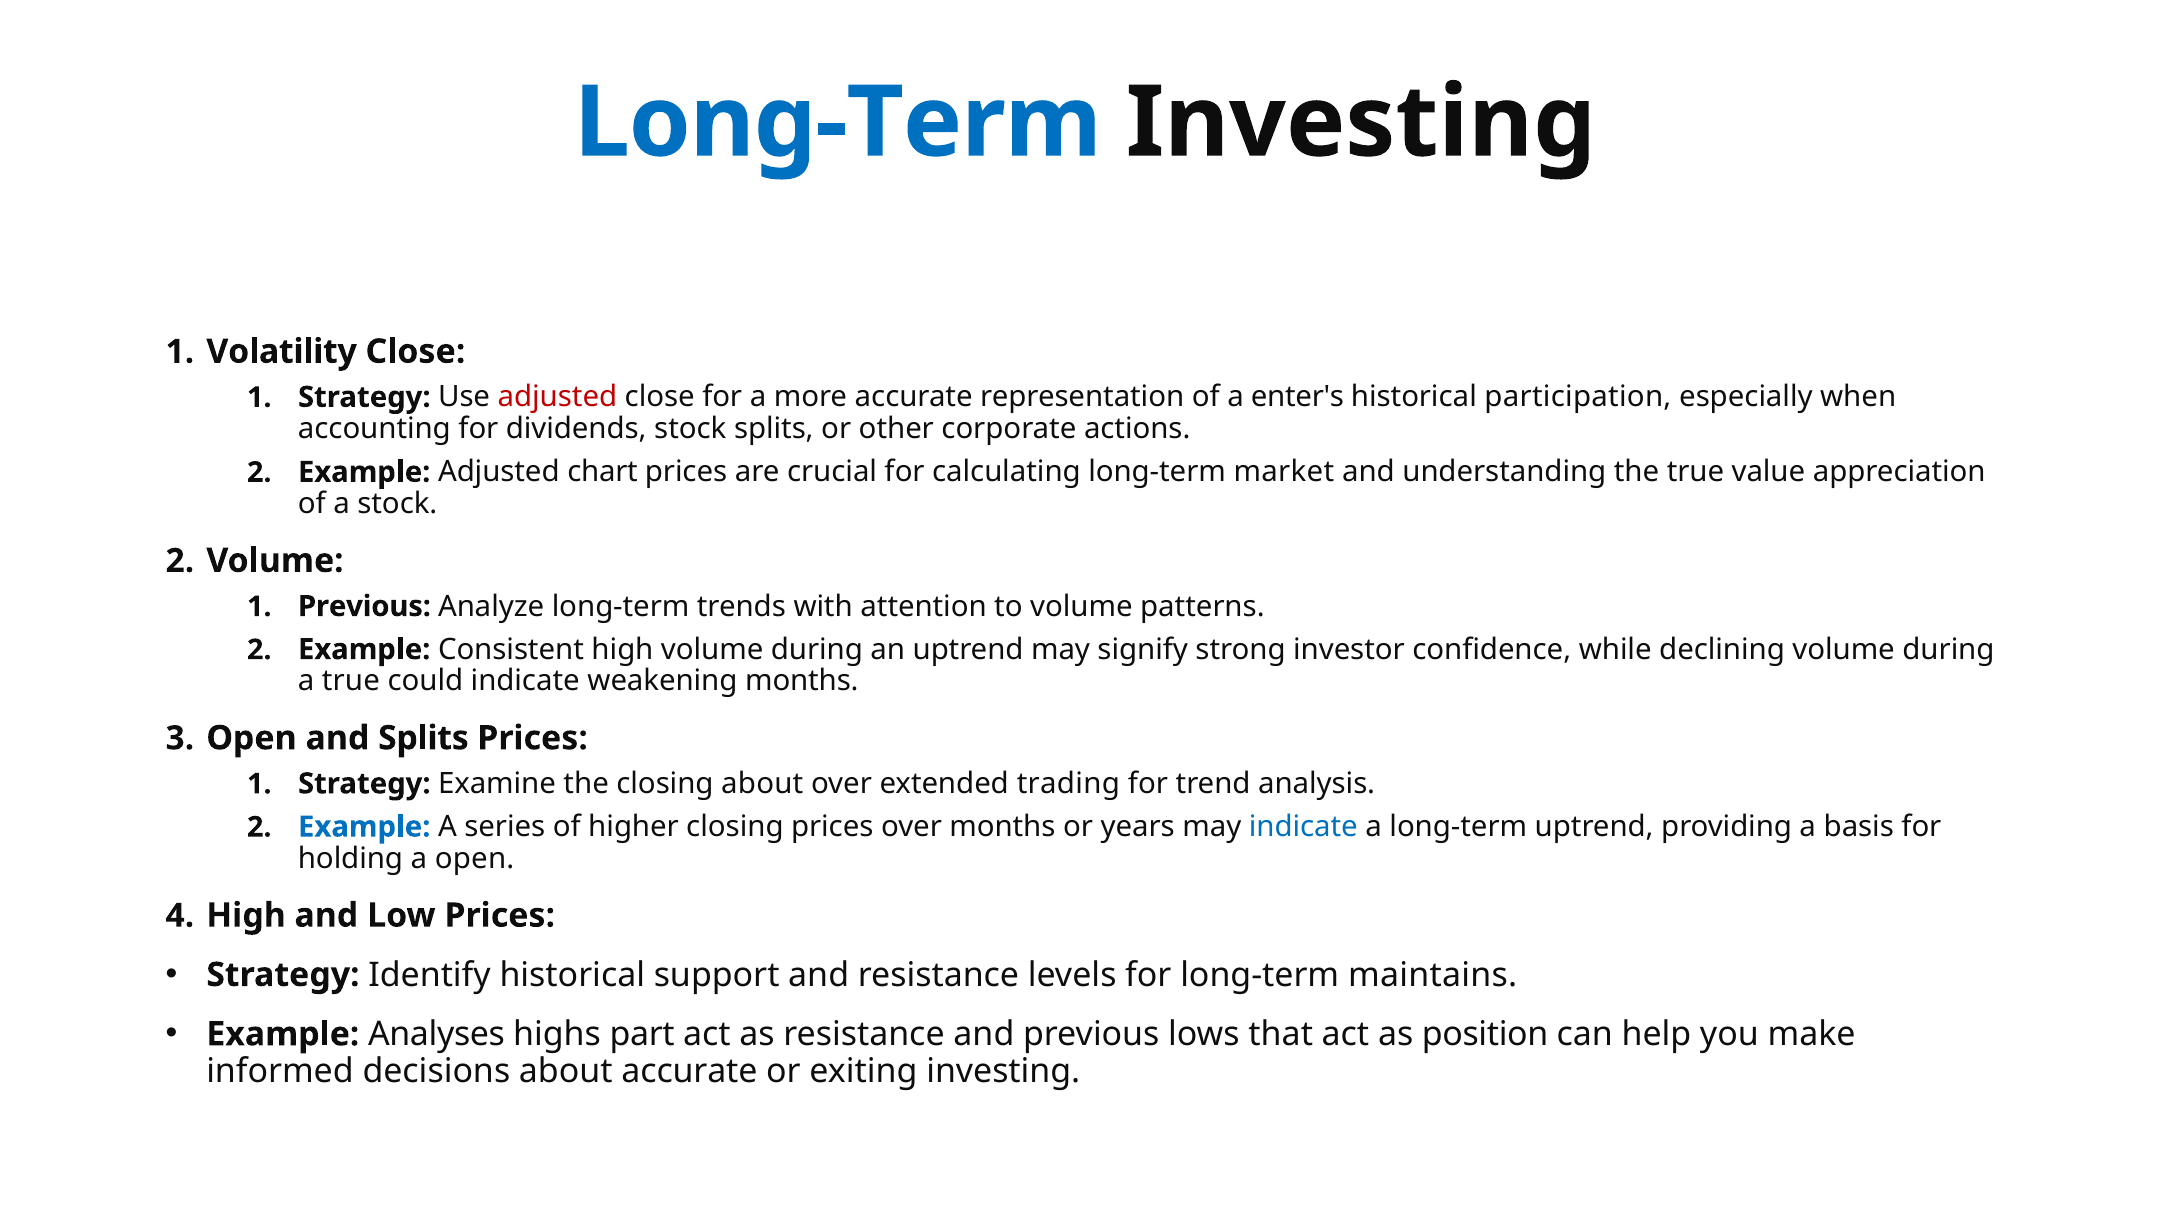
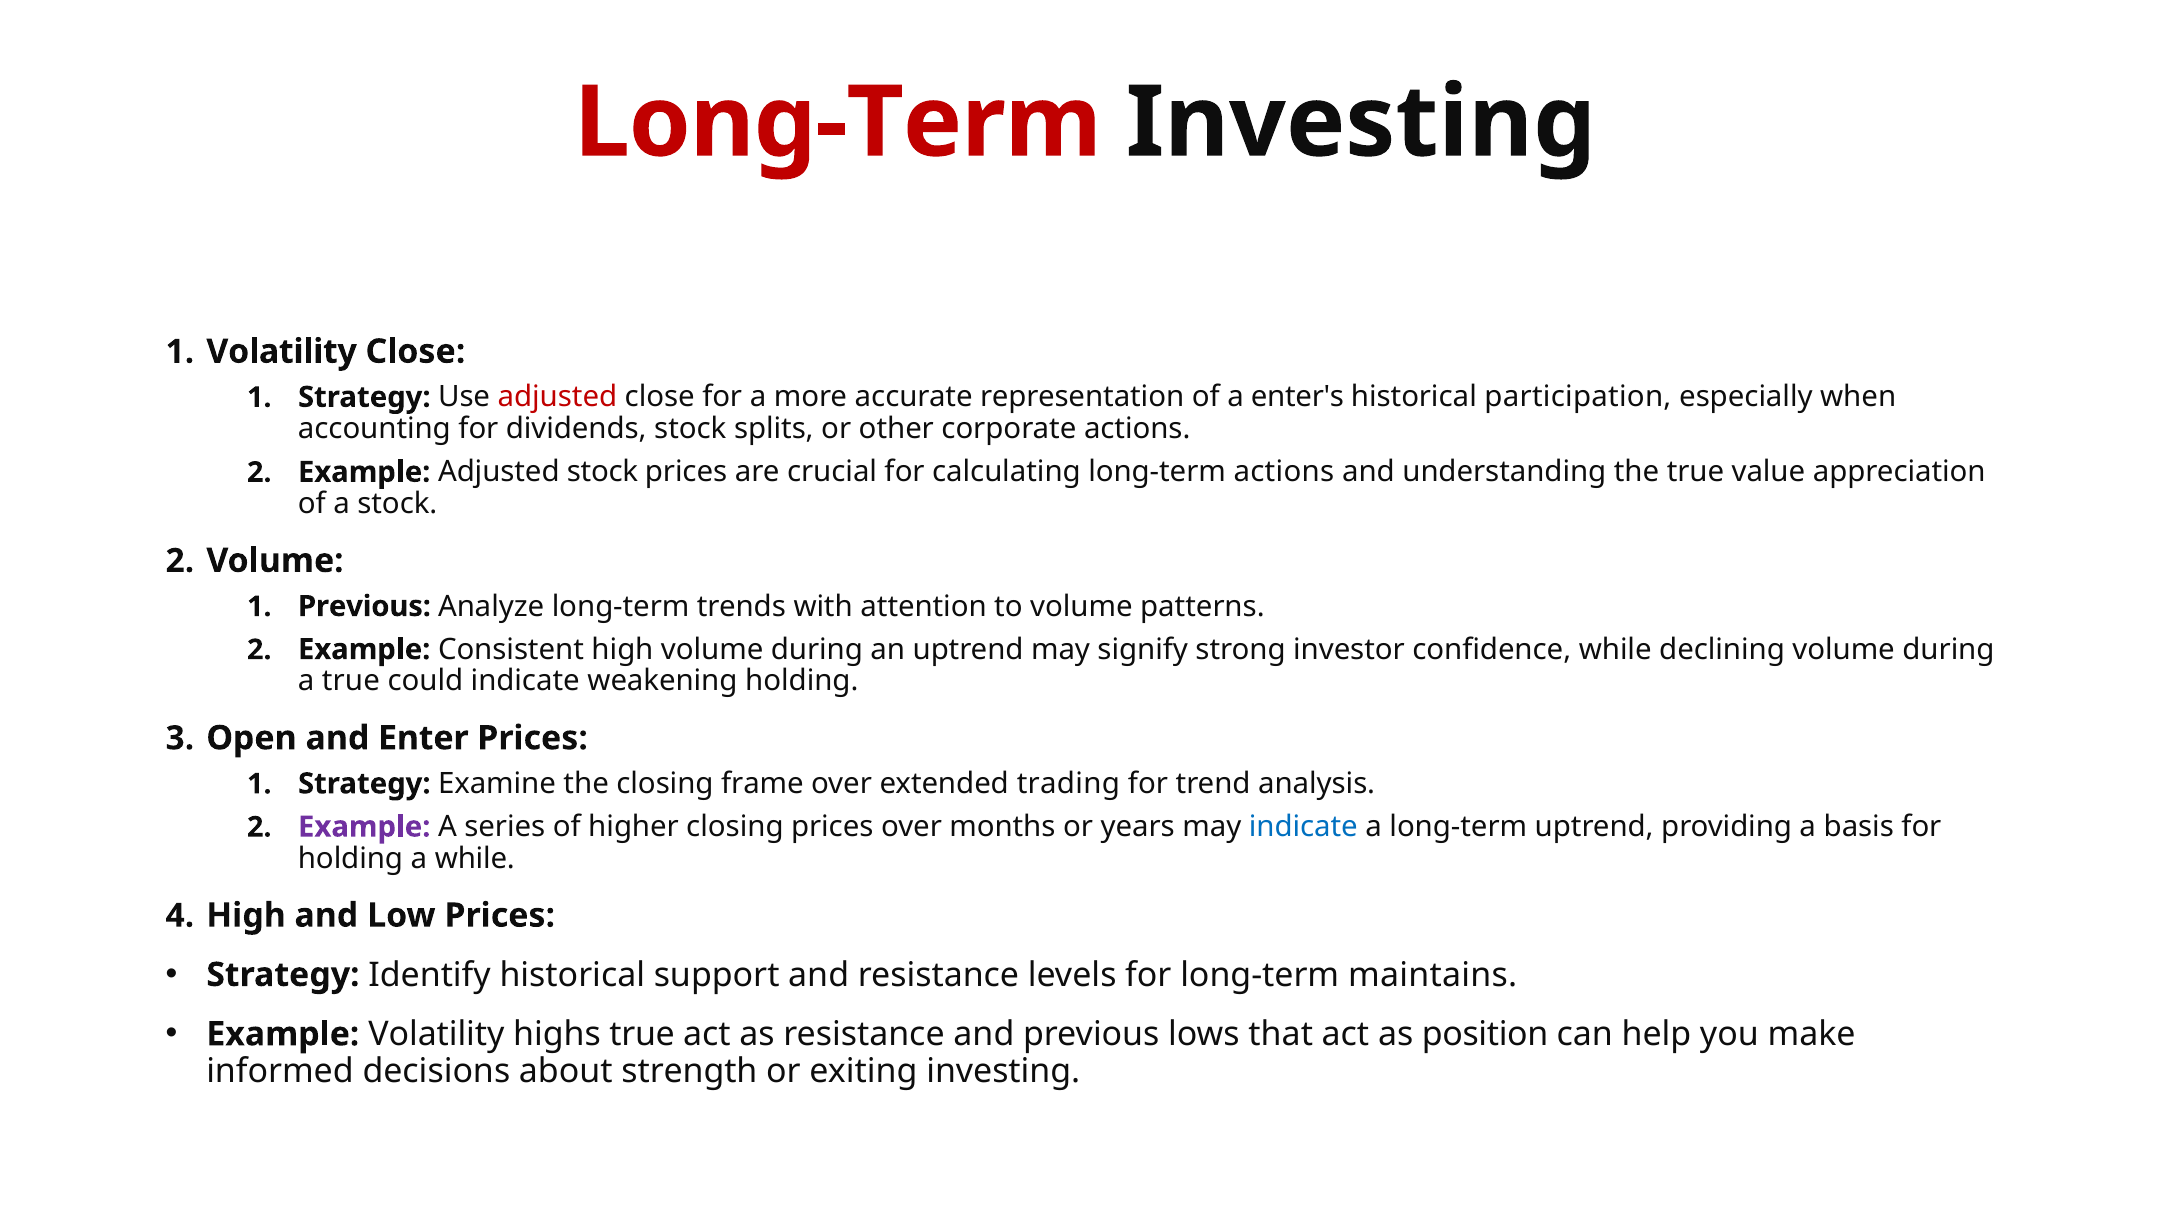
Long-Term colour: blue -> red (838, 123)
Adjusted chart: chart -> stock (603, 472)
long-term market: market -> actions (1284, 472)
weakening months: months -> holding (802, 681)
and Splits: Splits -> Enter (423, 738)
closing about: about -> frame (762, 784)
Example colour: blue -> purple (364, 827)
a open: open -> while (475, 858)
Example Analyses: Analyses -> Volatility (436, 1034)
highs part: part -> true (642, 1034)
about accurate: accurate -> strength (689, 1071)
